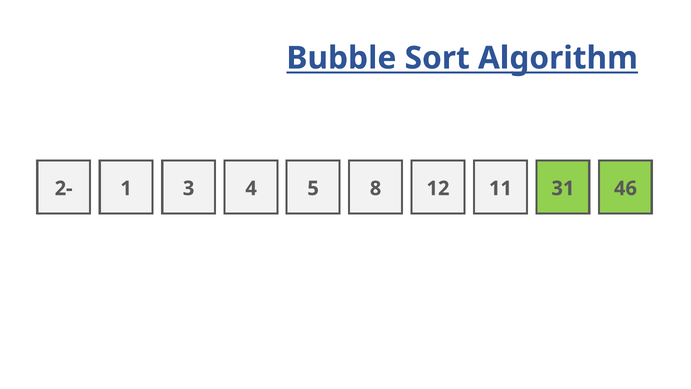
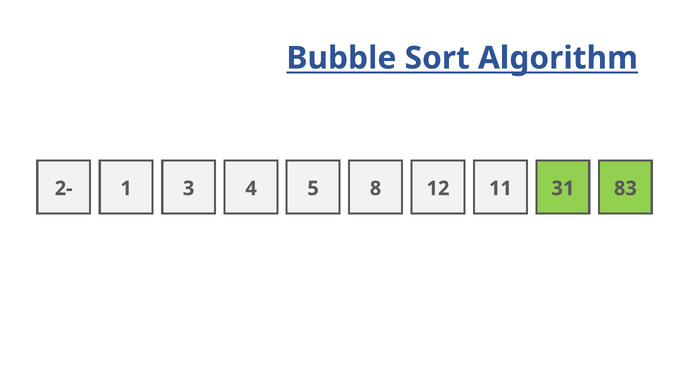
46: 46 -> 83 (625, 188)
